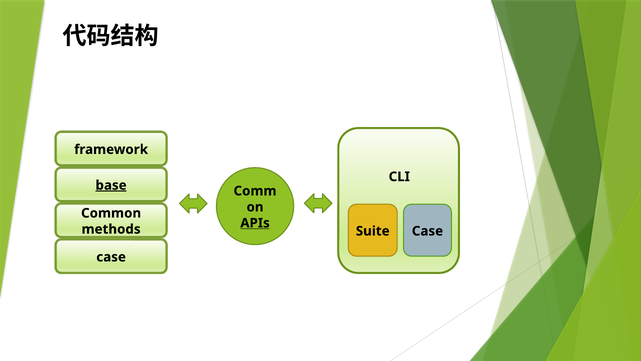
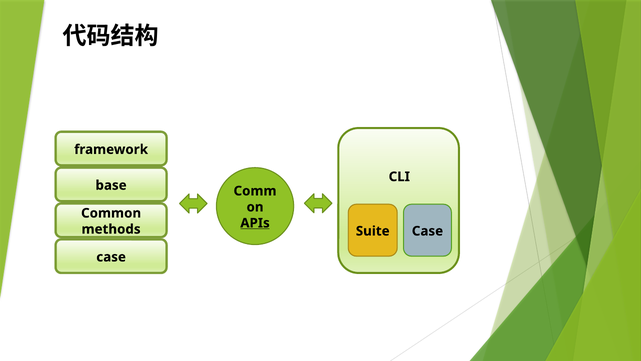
base underline: present -> none (111, 185)
